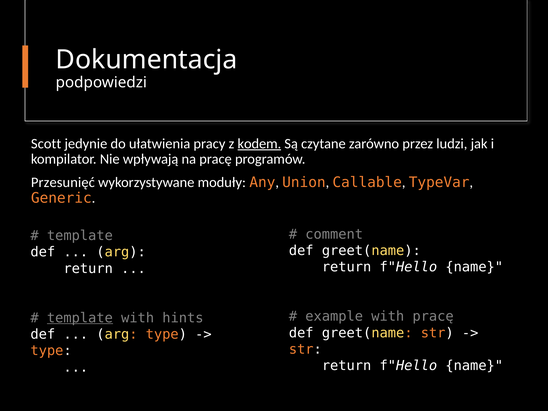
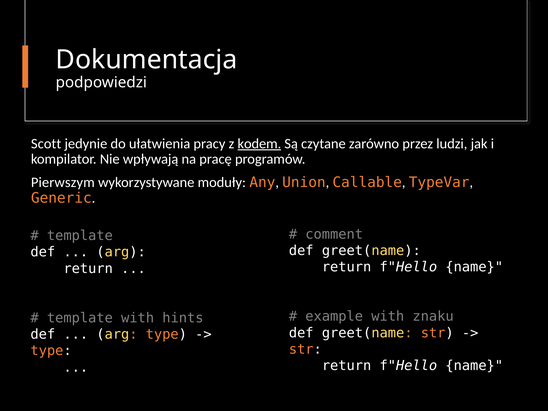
Przesunięć: Przesunięć -> Pierwszym (63, 182)
with pracę: pracę -> znaku (433, 316)
template underline: present -> none (80, 318)
